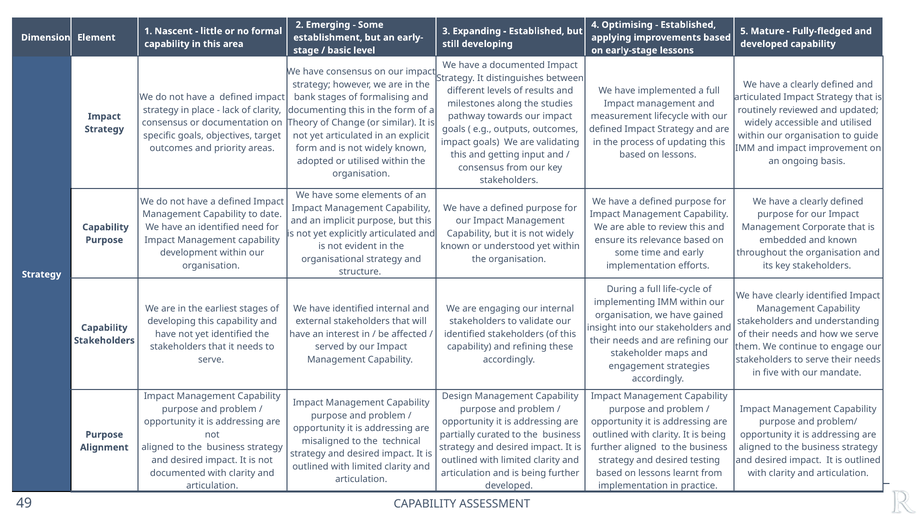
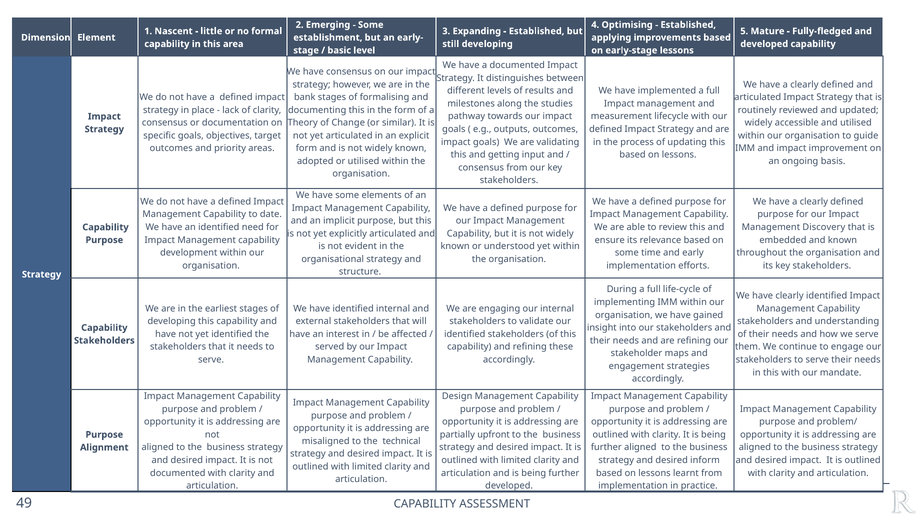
Corporate: Corporate -> Discovery (824, 227)
five: five -> this (771, 372)
curated: curated -> upfront (493, 434)
testing: testing -> inform (705, 460)
